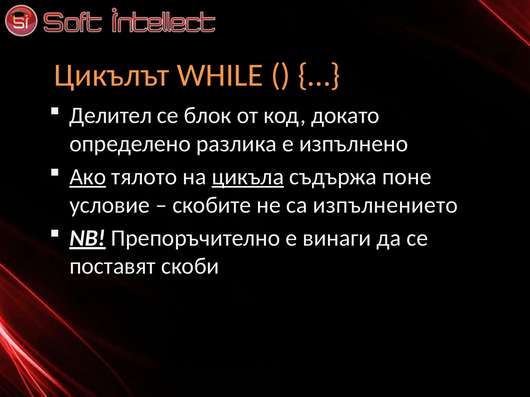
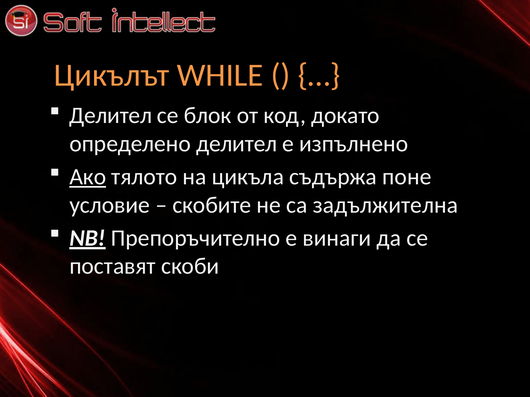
определено разлика: разлика -> делител (237, 144)
цикъла underline: present -> none (248, 177)
изпълнението: изпълнението -> задължителна (385, 205)
